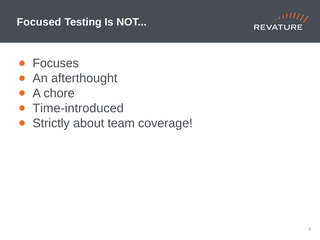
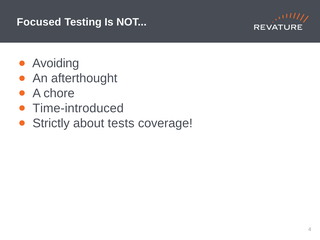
Focuses: Focuses -> Avoiding (56, 63)
team: team -> tests (121, 123)
